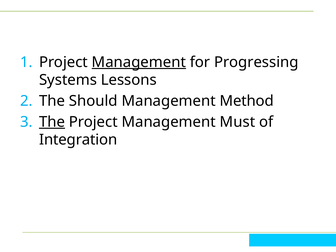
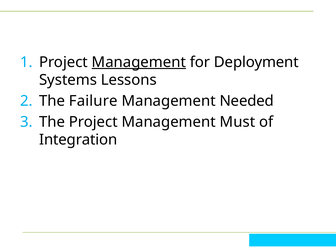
Progressing: Progressing -> Deployment (256, 62)
Should: Should -> Failure (93, 101)
Method: Method -> Needed (247, 101)
The underline: present -> none (52, 122)
